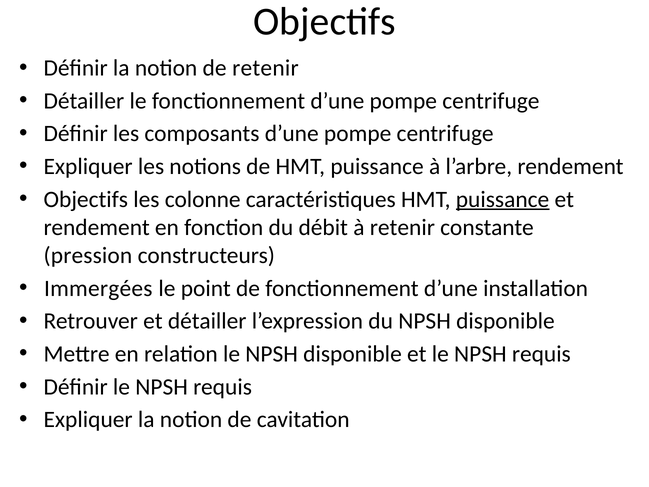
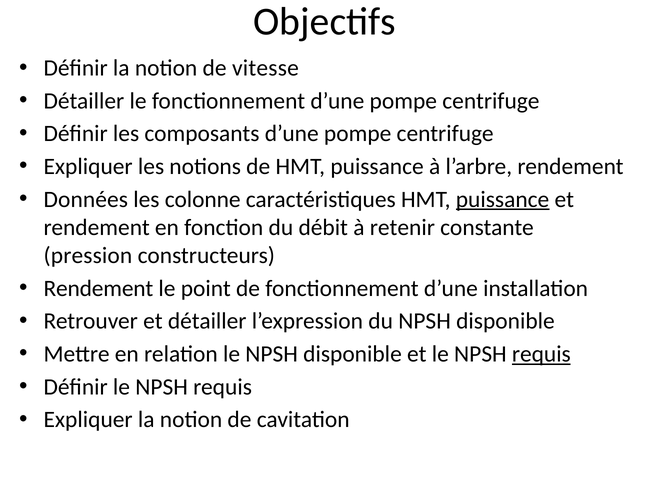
de retenir: retenir -> vitesse (265, 68)
Objectifs: Objectifs -> Données (86, 199)
Immergées: Immergées -> Rendement (98, 288)
requis underline: none -> present (541, 354)
